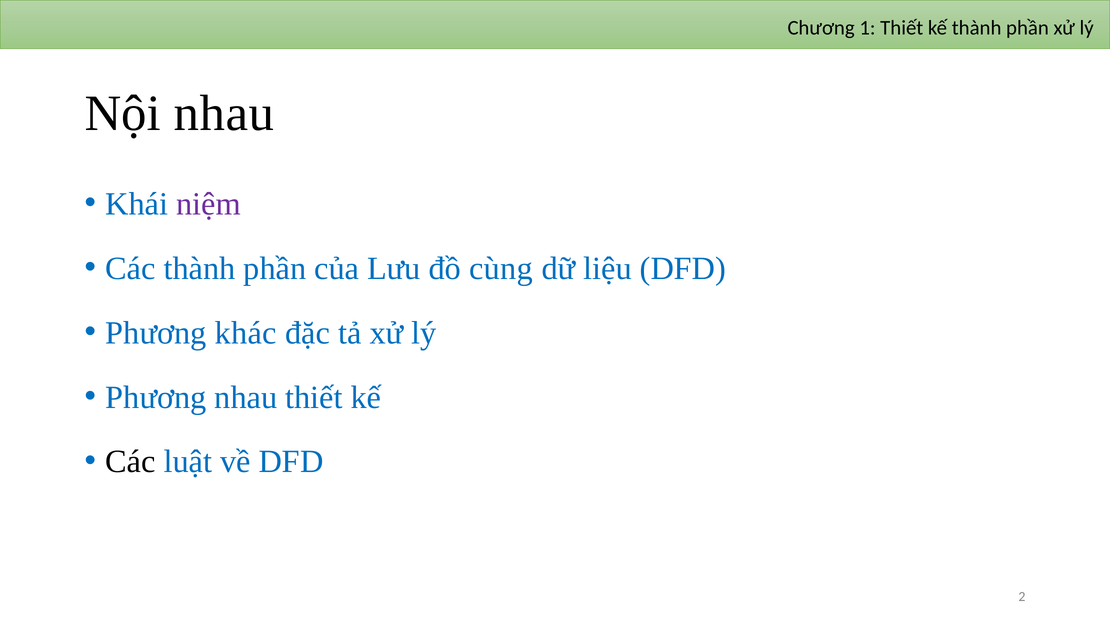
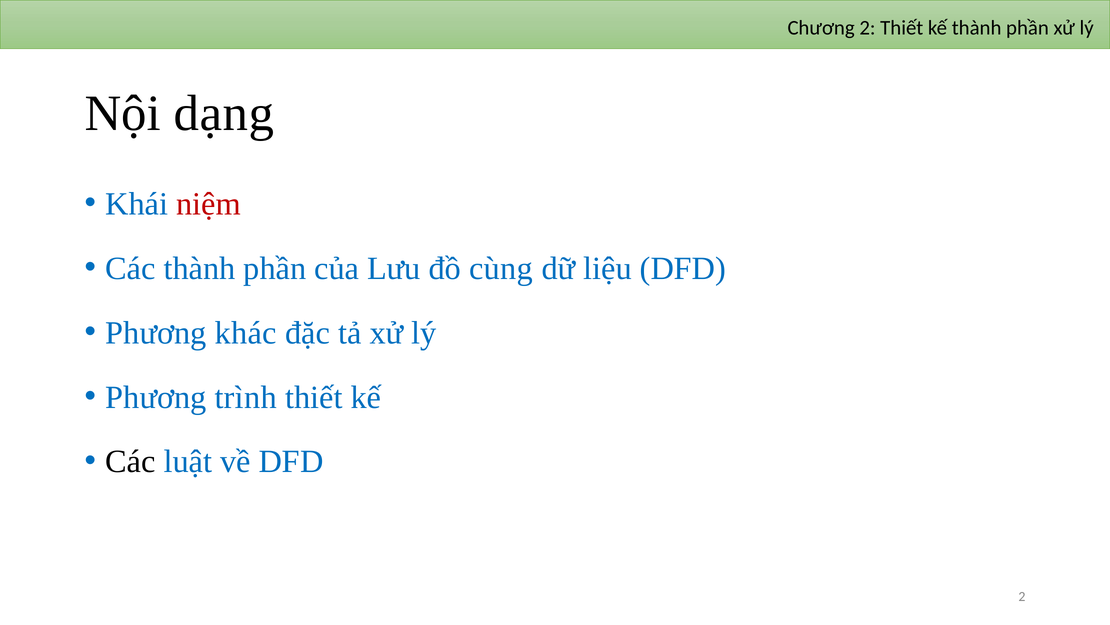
Chương 1: 1 -> 2 (867, 28)
Nội nhau: nhau -> dạng (224, 113)
niệm colour: purple -> red (209, 204)
Phương nhau: nhau -> trình (246, 397)
